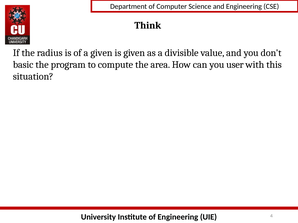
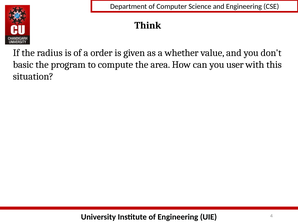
a given: given -> order (101, 53)
divisible: divisible -> whether (182, 53)
